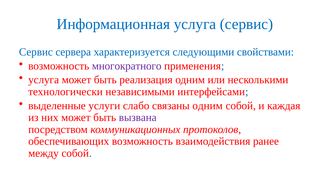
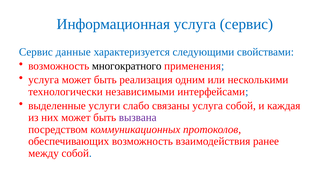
сервера: сервера -> данные (73, 52)
многократного colour: purple -> black (127, 66)
связаны одним: одним -> услуга (208, 105)
